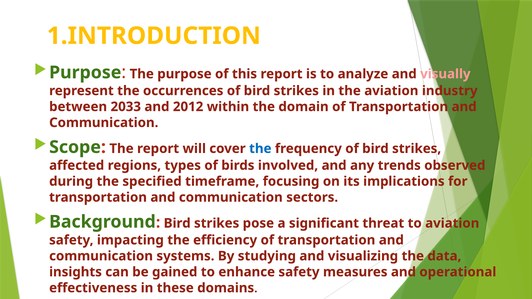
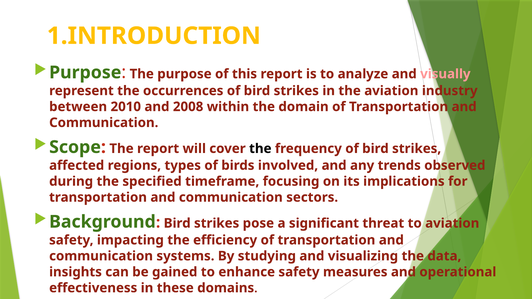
2033: 2033 -> 2010 (126, 107)
2012: 2012 -> 2008 (188, 107)
the colour: blue -> black (260, 149)
